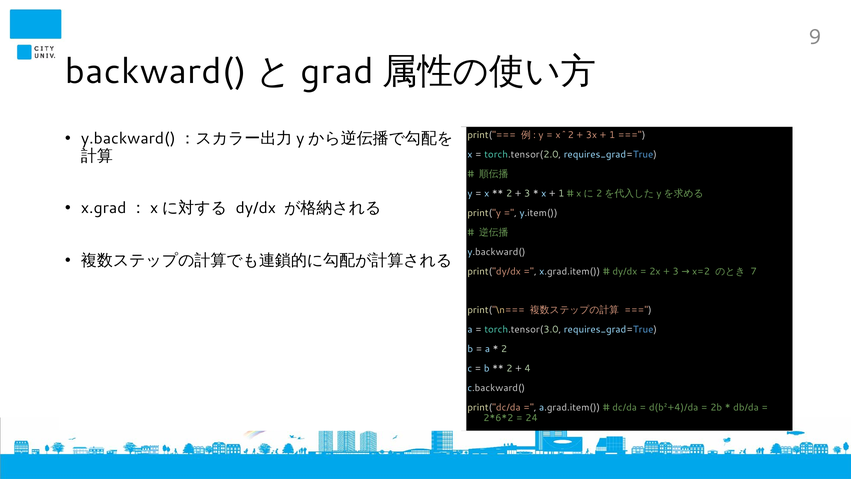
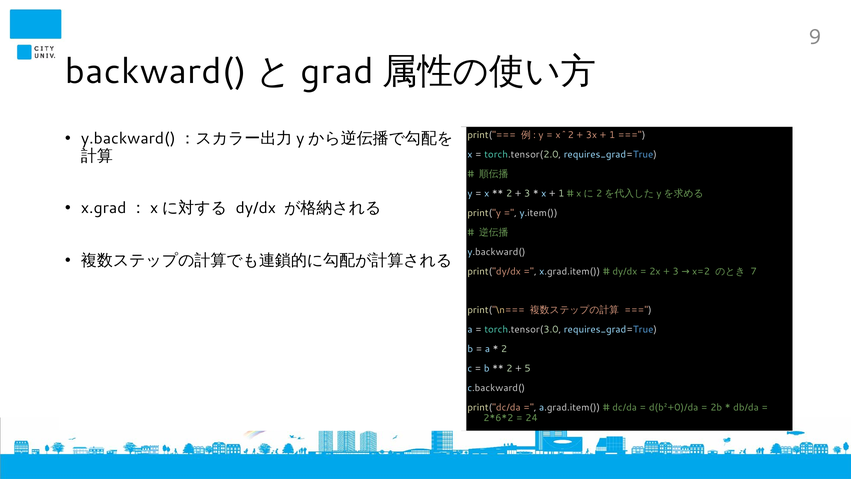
4: 4 -> 5 (528, 368)
d(b²+4)/da: d(b²+4)/da -> d(b²+0)/da (674, 407)
